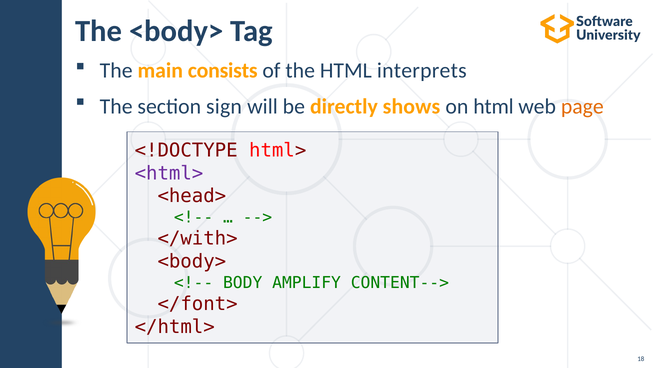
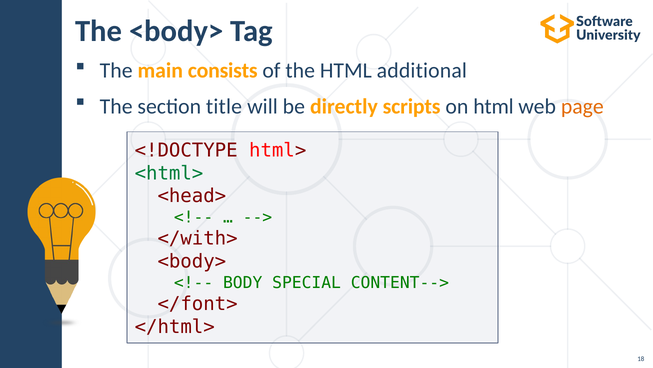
interprets: interprets -> additional (422, 71)
sign: sign -> title (224, 106)
shows: shows -> scripts (412, 106)
<html> colour: purple -> green (169, 173)
AMPLIFY: AMPLIFY -> SPECIAL (307, 282)
